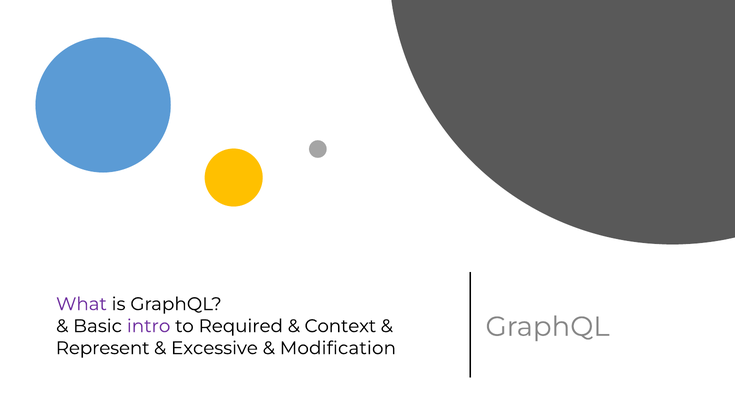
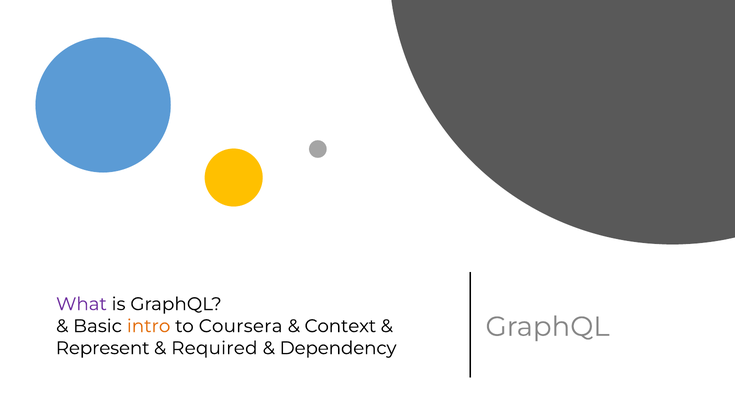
intro colour: purple -> orange (149, 326)
Required: Required -> Coursera (241, 326)
Excessive: Excessive -> Required (214, 348)
Modification: Modification -> Dependency (338, 348)
